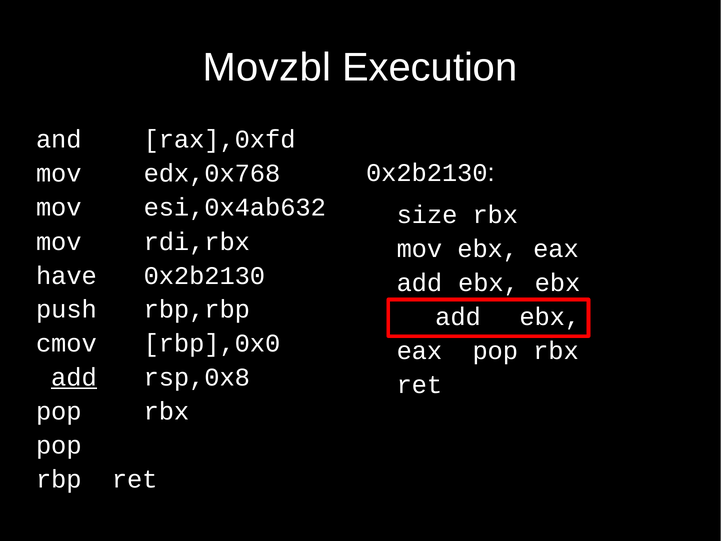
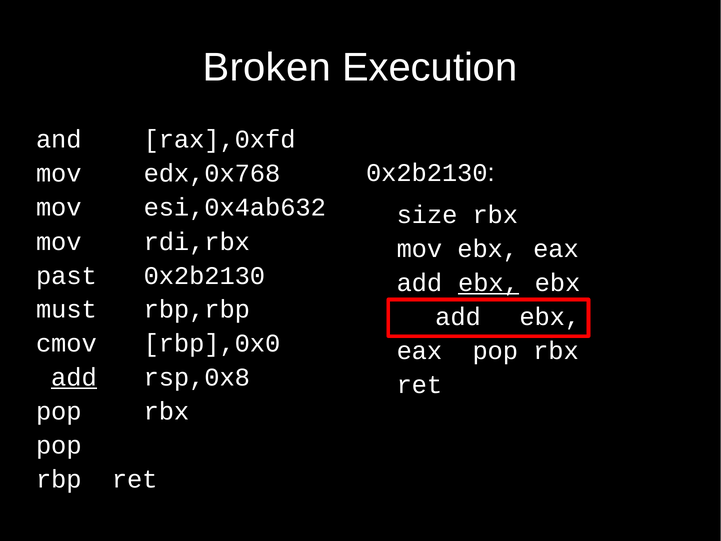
Movzbl: Movzbl -> Broken (267, 67)
have: have -> past (66, 275)
ebx underline: none -> present (488, 282)
push: push -> must (66, 309)
